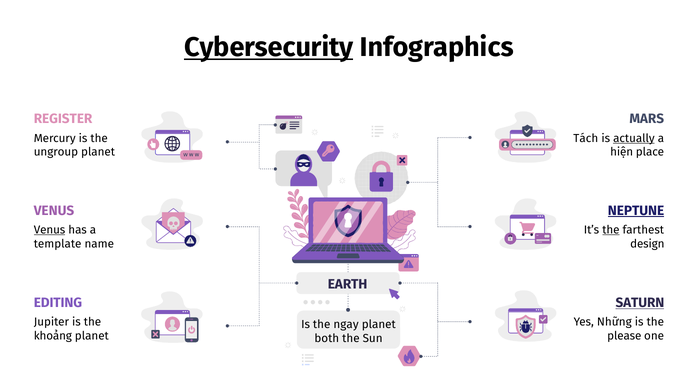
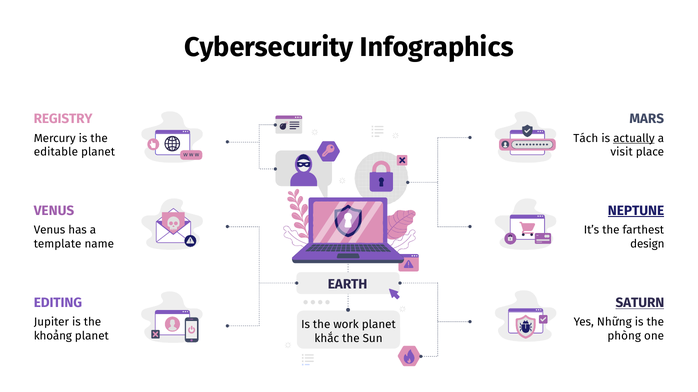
Cybersecurity underline: present -> none (269, 48)
REGISTER: REGISTER -> REGISTRY (63, 119)
ungroup: ungroup -> editable (56, 152)
hiện: hiện -> visit (622, 152)
Venus underline: present -> none (50, 230)
the underline: present -> none (611, 230)
ngay: ngay -> work (346, 325)
please: please -> phòng (624, 337)
both: both -> khắc (327, 339)
